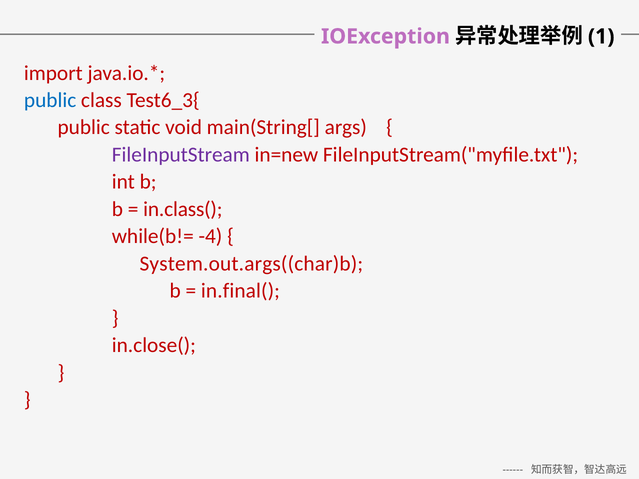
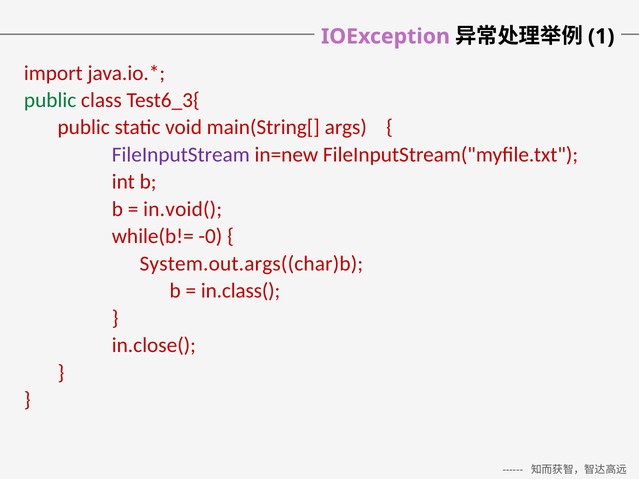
public colour: blue -> green (50, 100)
in.class(: in.class( -> in.void( (183, 209)
-4: -4 -> -0 (210, 237)
in.final(: in.final( -> in.class( (241, 291)
